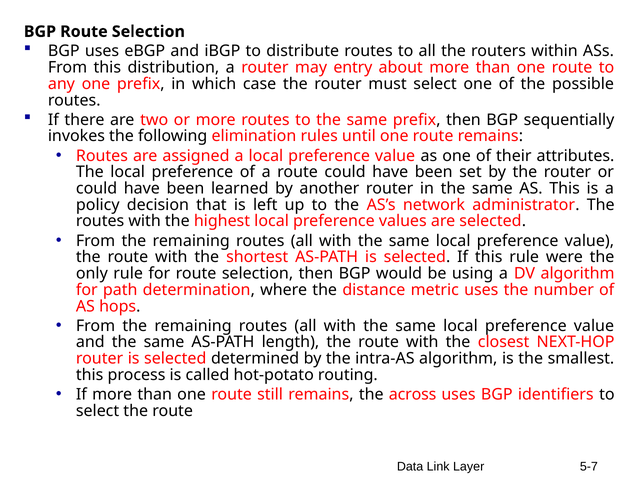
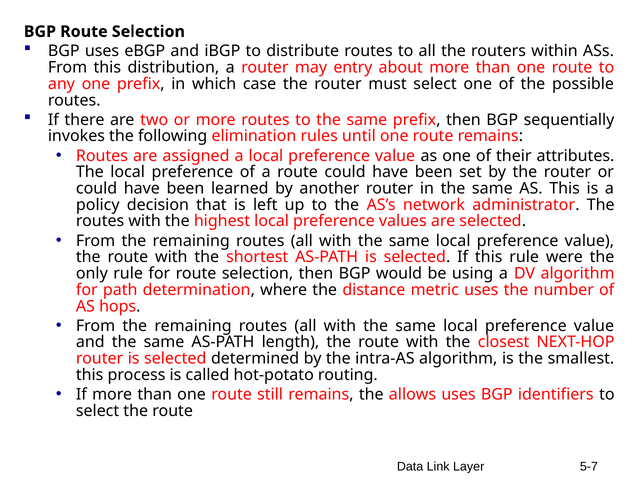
across: across -> allows (412, 394)
